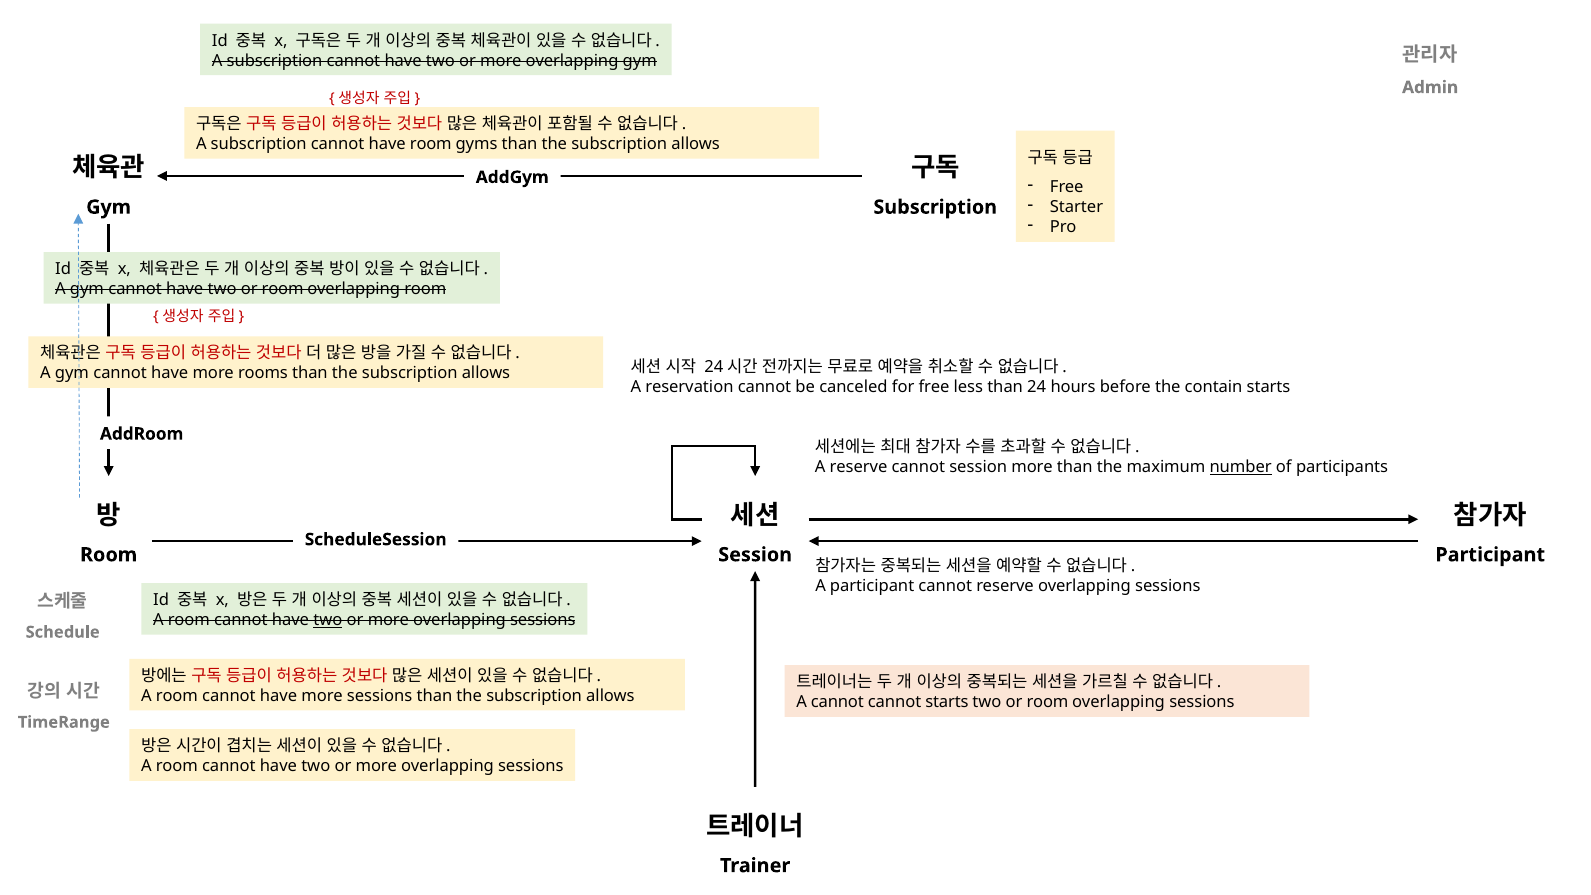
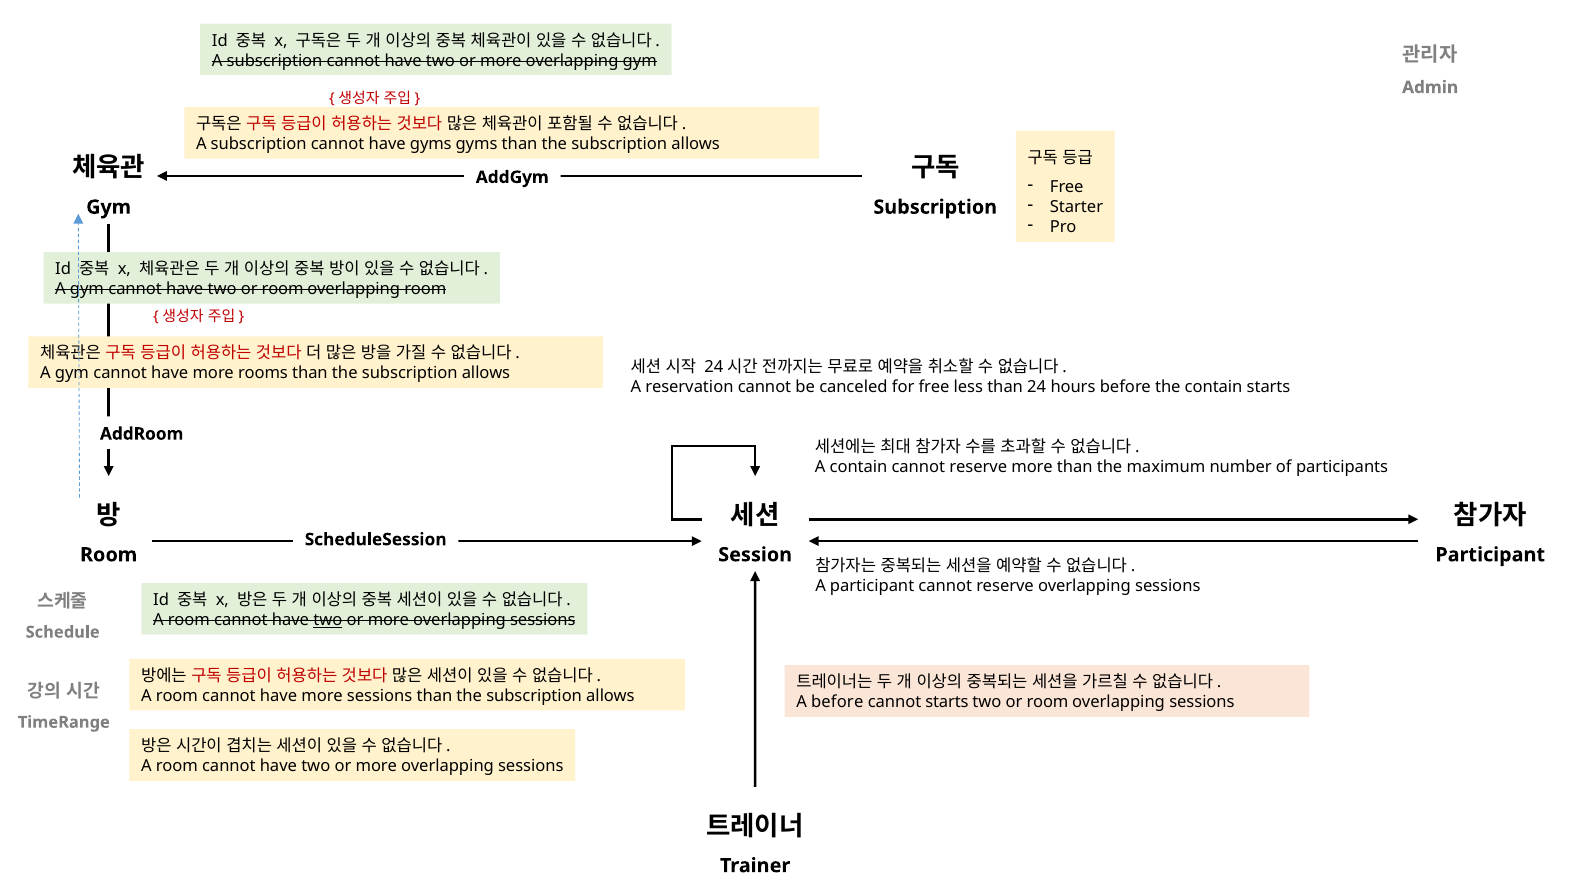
have room: room -> gyms (431, 144)
A reserve: reserve -> contain (859, 467)
session: session -> reserve (978, 467)
number underline: present -> none (1241, 467)
A cannot: cannot -> before (837, 702)
